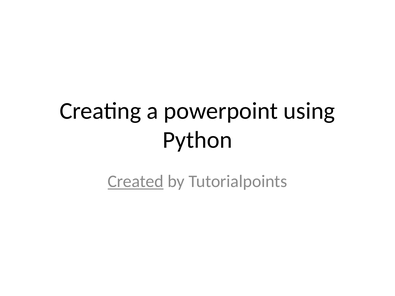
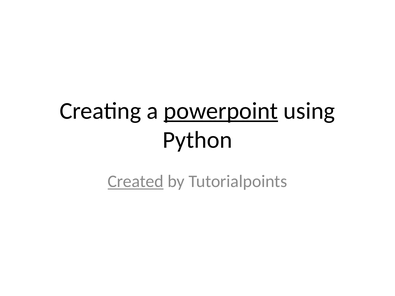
powerpoint underline: none -> present (221, 111)
